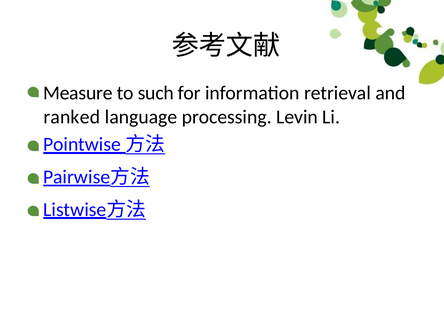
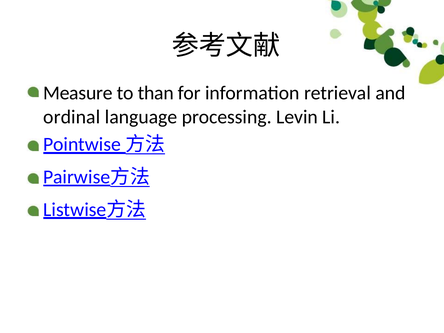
such: such -> than (156, 93)
ranked: ranked -> ordinal (72, 117)
